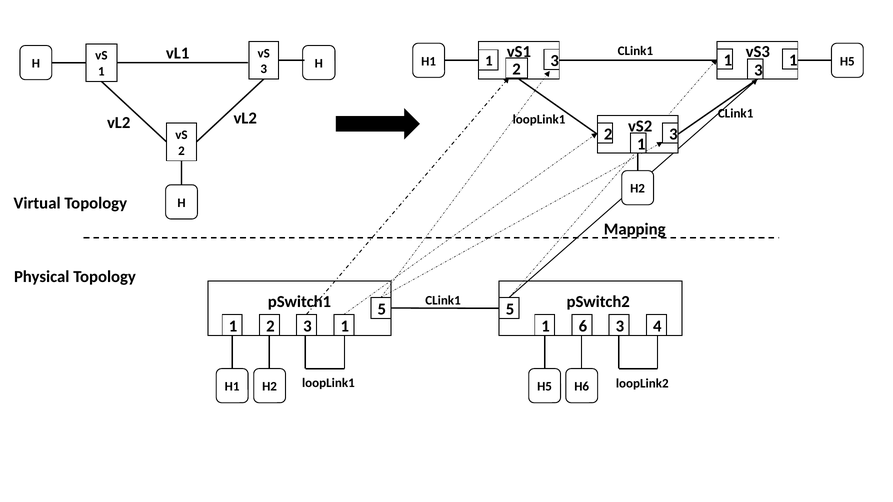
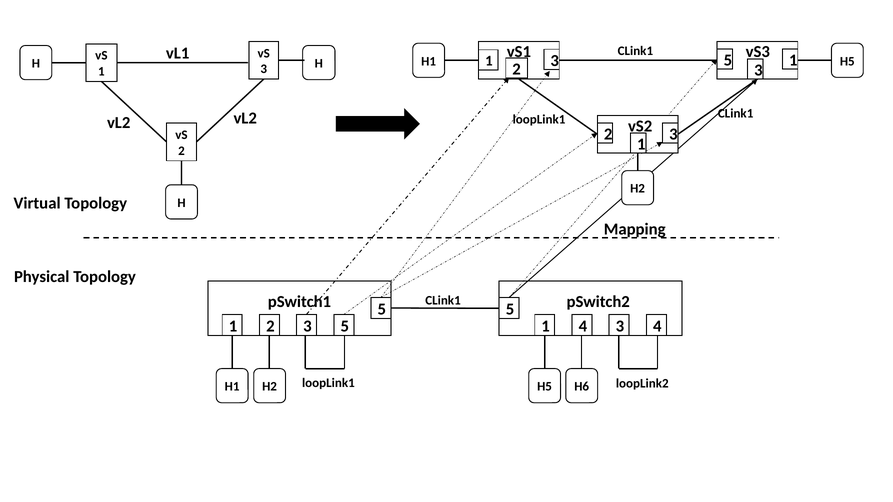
1: 1 -> 5 (728, 60)
1: 1 -> 5 (345, 326)
1 6: 6 -> 4 (583, 326)
